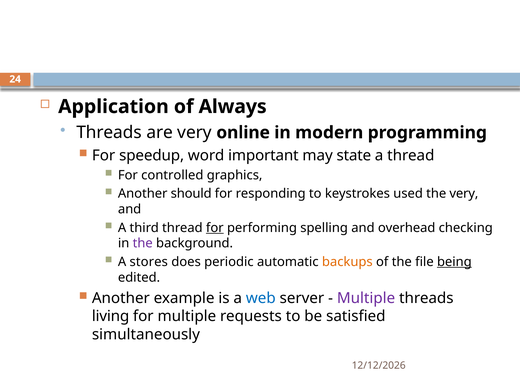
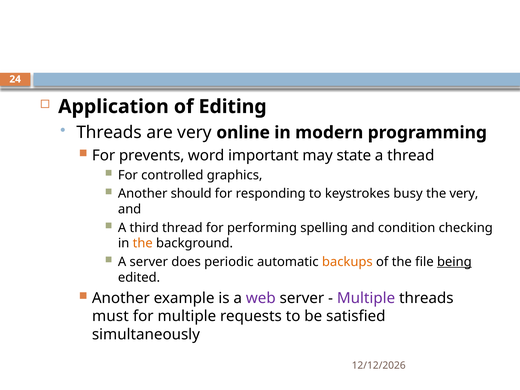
Always: Always -> Editing (233, 107)
speedup: speedup -> prevents (152, 156)
used: used -> busy (408, 194)
for underline: present -> none (215, 228)
overhead: overhead -> condition (407, 228)
the colour: purple -> orange (143, 243)
A stores: stores -> server (149, 262)
web colour: blue -> purple (261, 298)
living: living -> must (110, 316)
